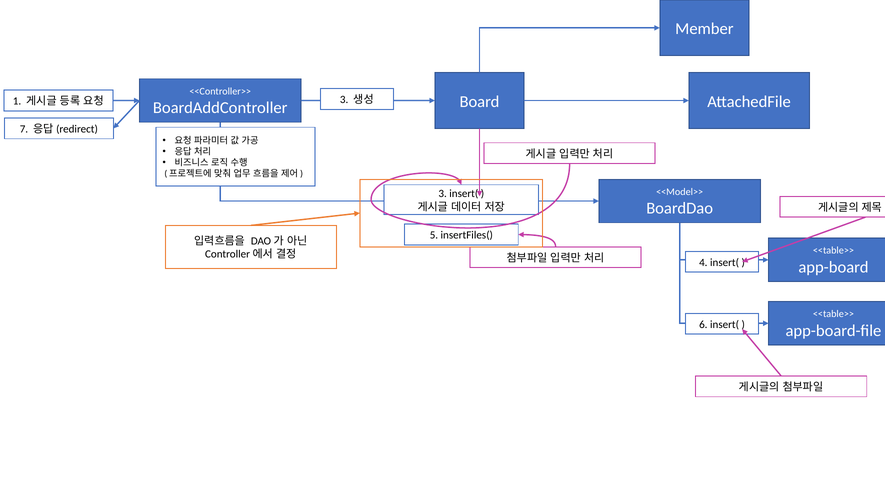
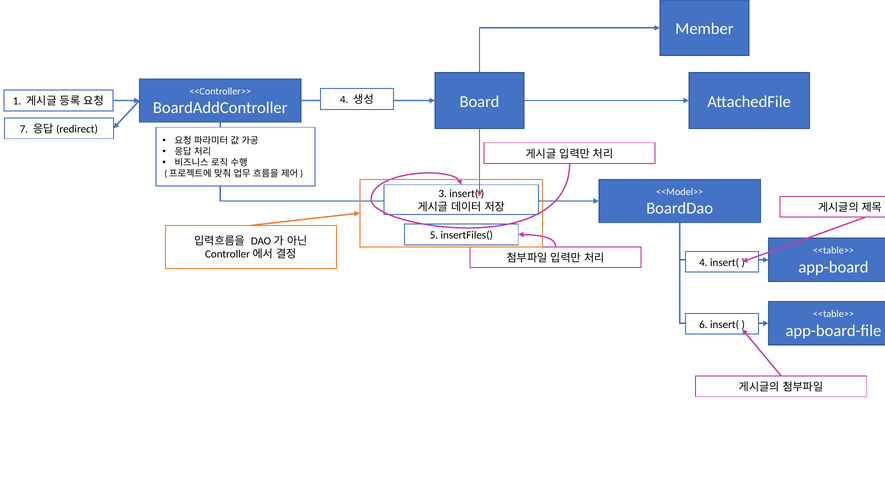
3: 3 -> 4 (344, 100)
